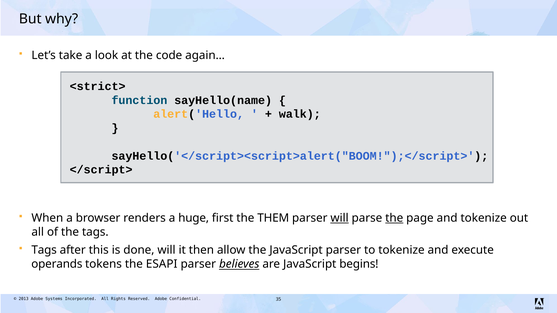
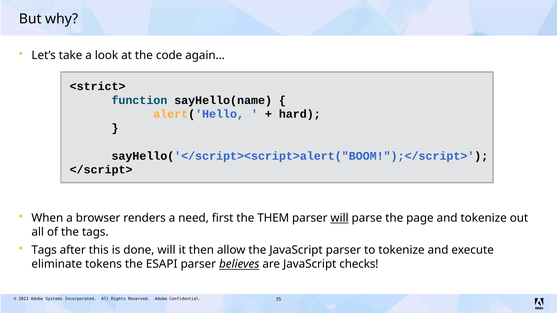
walk: walk -> hard (300, 114)
huge: huge -> need (194, 218)
the underline: present -> none (394, 218)
operands: operands -> eliminate (57, 264)
begins: begins -> checks (359, 264)
